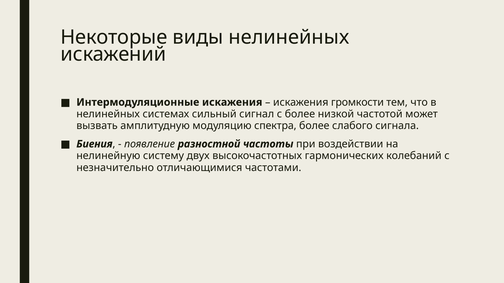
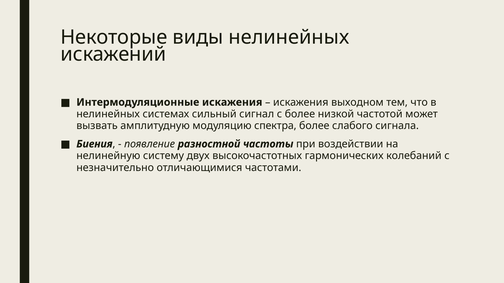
громкости: громкости -> выходном (357, 102)
